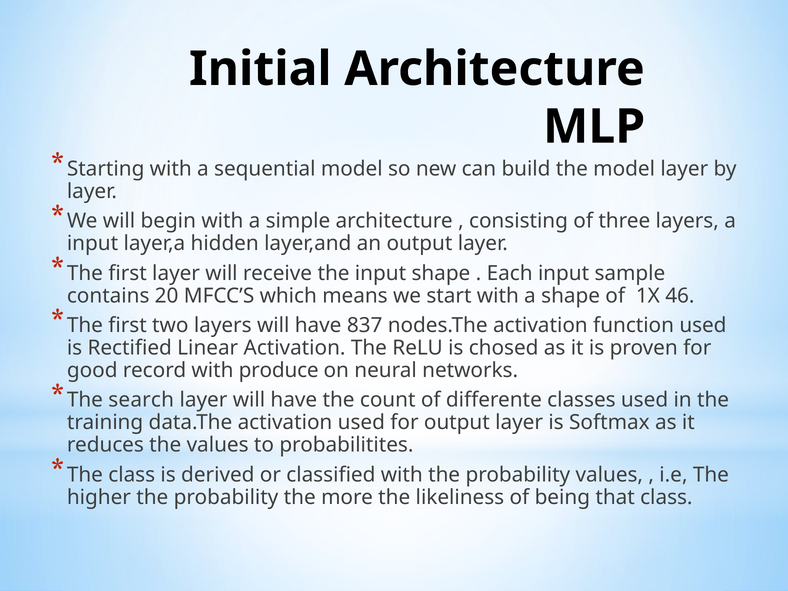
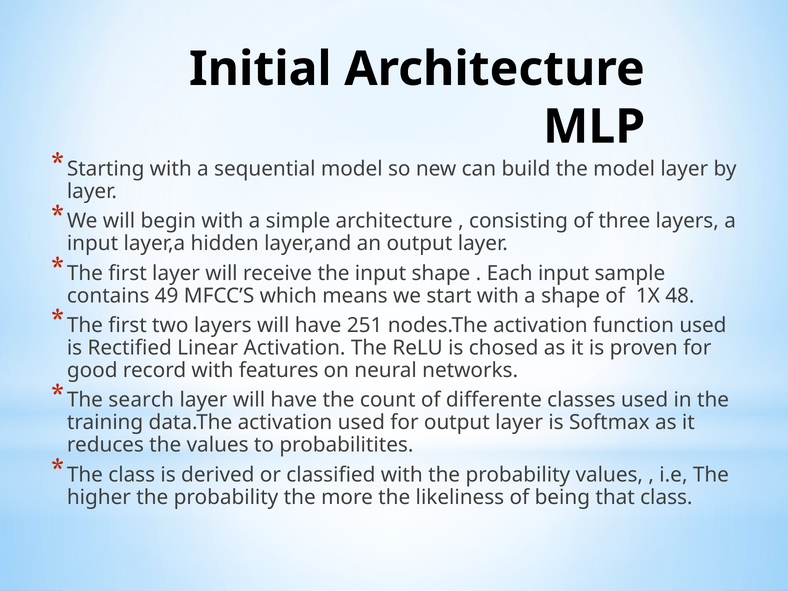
20: 20 -> 49 (167, 296)
46: 46 -> 48 (680, 296)
837: 837 -> 251 (365, 325)
produce: produce -> features (279, 370)
